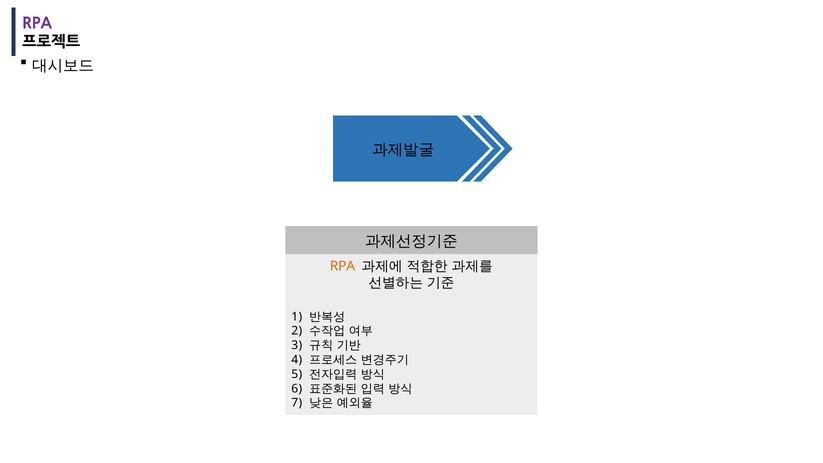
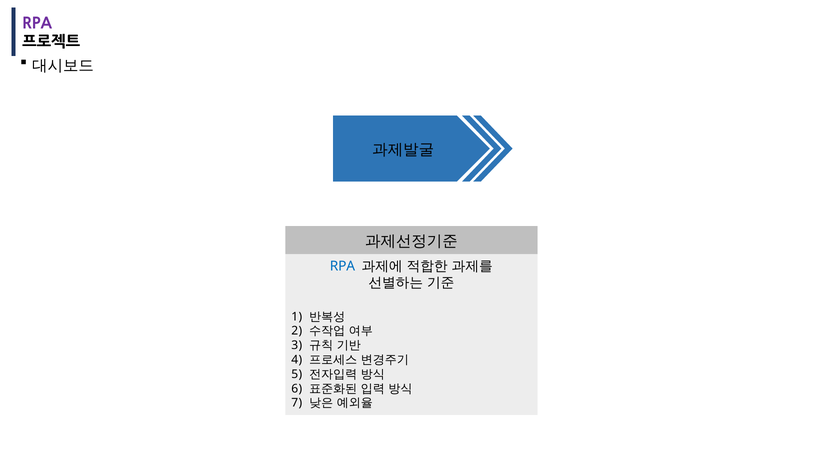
RPA colour: orange -> blue (342, 266)
